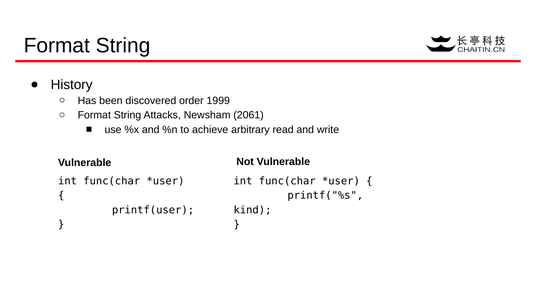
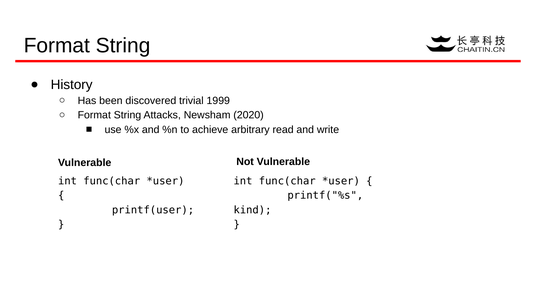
order: order -> trivial (191, 101)
2061: 2061 -> 2020 (249, 115)
